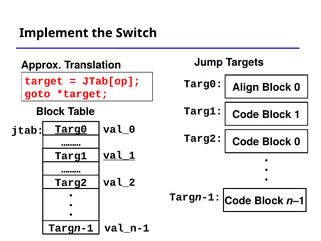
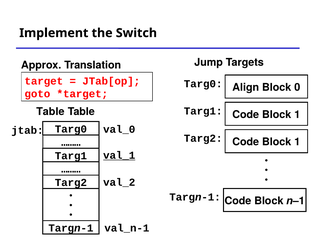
Block: Block -> Table (50, 111)
Targ0 underline: present -> none (71, 129)
0: 0 -> 1 (297, 142)
